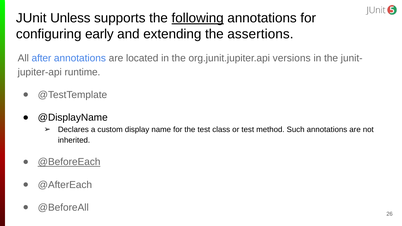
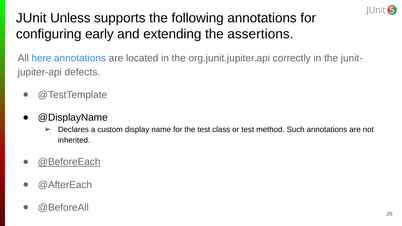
following underline: present -> none (198, 18)
after: after -> here (41, 58)
versions: versions -> correctly (292, 58)
runtime: runtime -> defects (82, 72)
